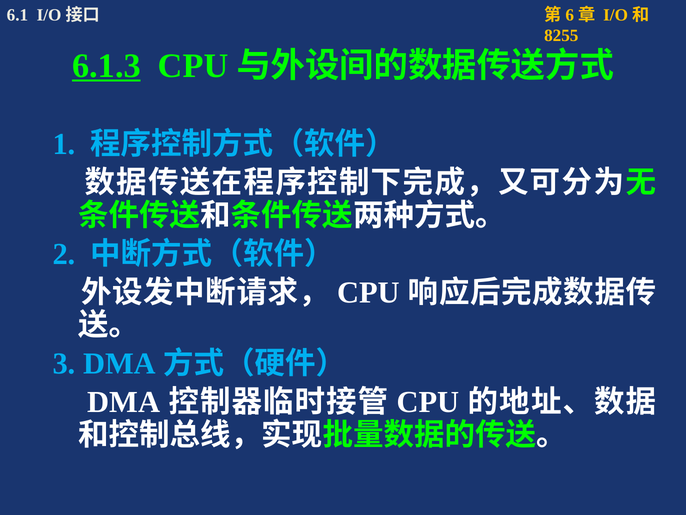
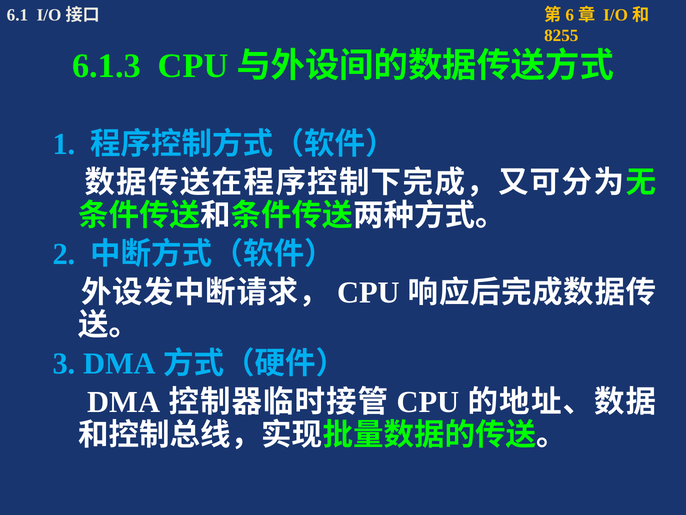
6.1.3 underline: present -> none (106, 66)
